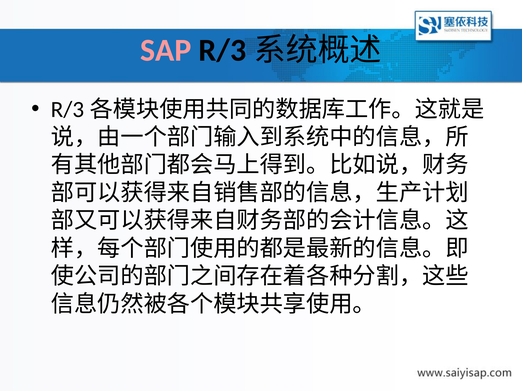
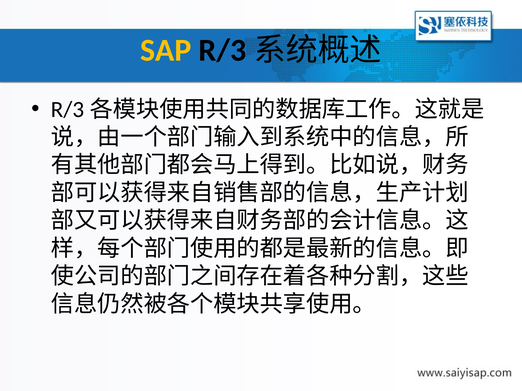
SAP colour: pink -> yellow (166, 51)
